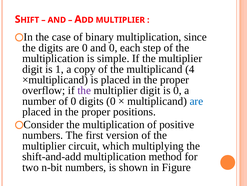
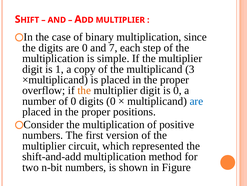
and 0: 0 -> 7 (113, 48)
4: 4 -> 3 (190, 69)
the colour: purple -> orange (84, 90)
multiplying: multiplying -> represented (158, 145)
